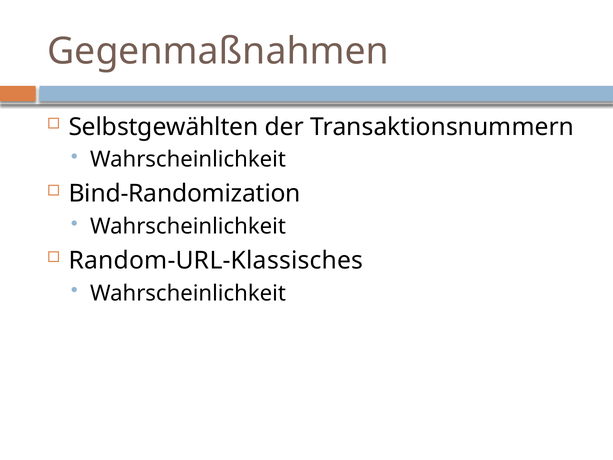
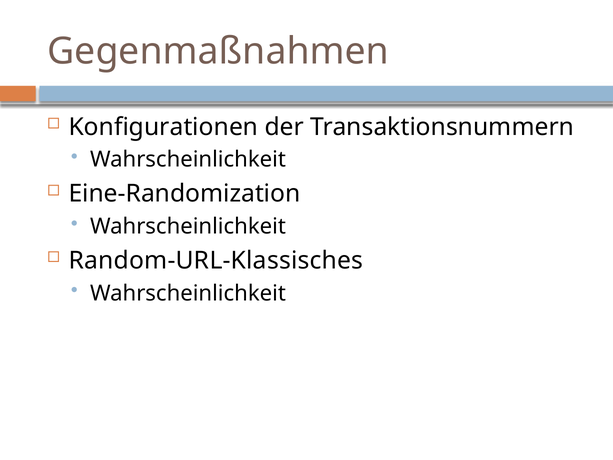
Selbstgewählten: Selbstgewählten -> Konfigurationen (163, 127)
Bind-Randomization: Bind-Randomization -> Eine-Randomization (185, 194)
